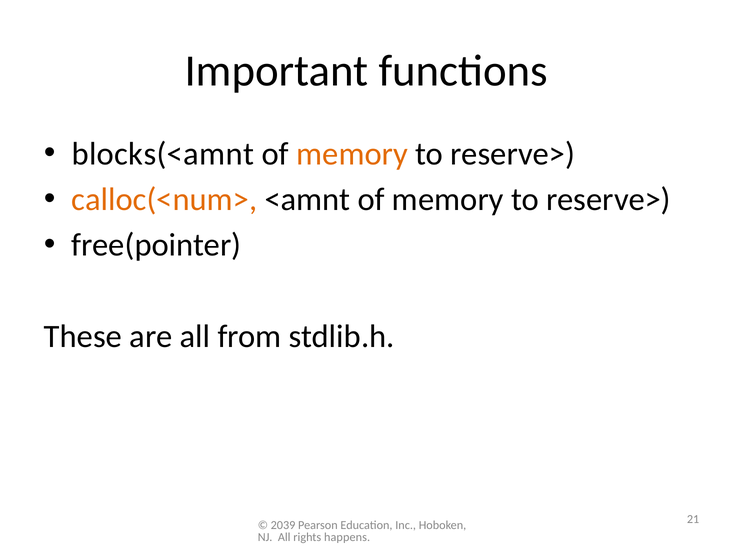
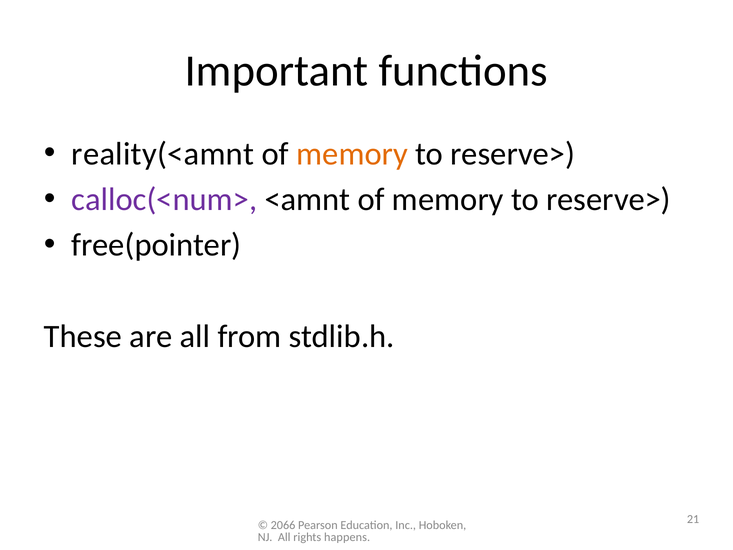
blocks(<amnt: blocks(<amnt -> reality(<amnt (163, 154)
calloc(<num> colour: orange -> purple (164, 199)
2039: 2039 -> 2066 (283, 525)
